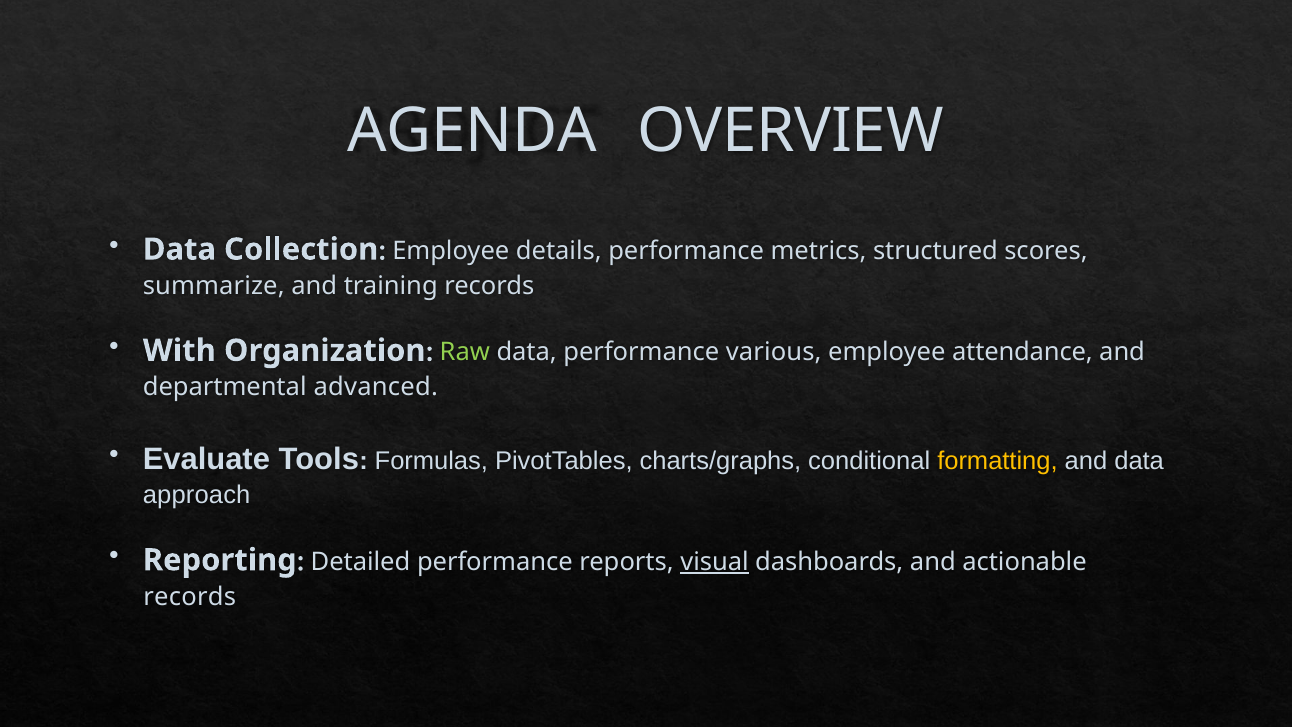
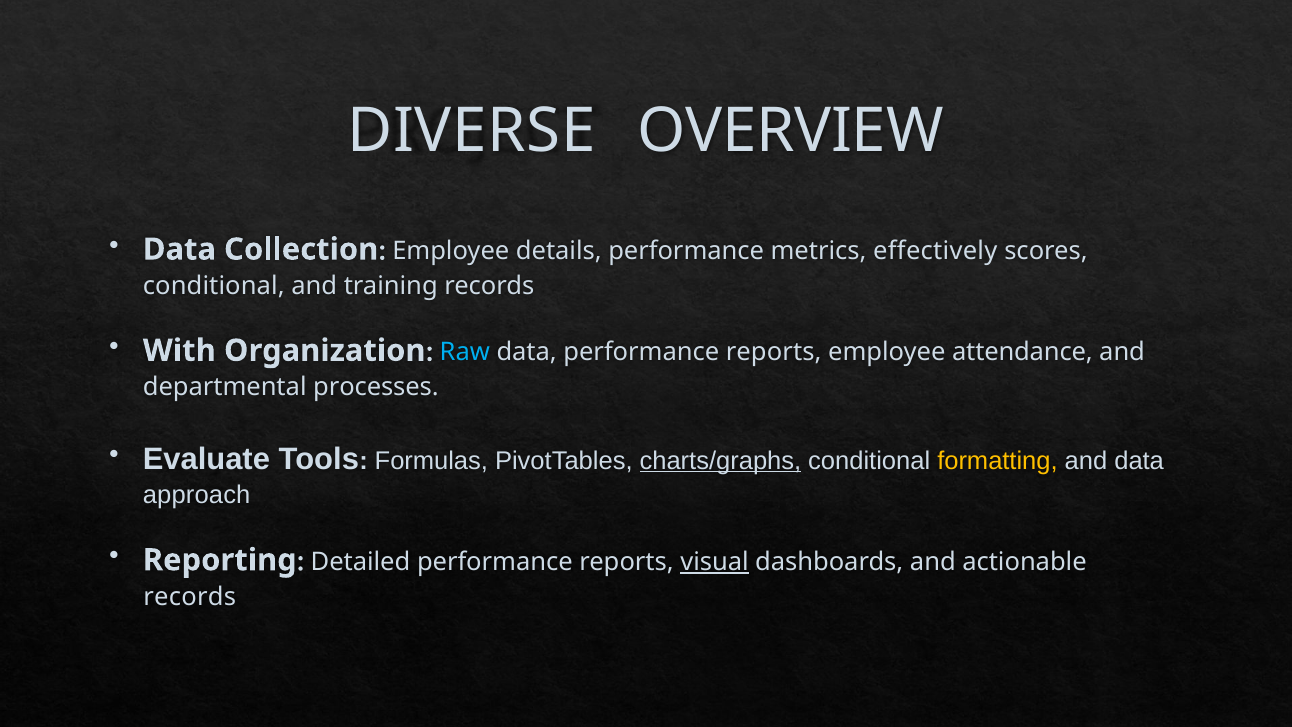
AGENDA: AGENDA -> DIVERSE (471, 131)
structured: structured -> effectively (935, 251)
summarize: summarize -> conditional (214, 286)
Raw colour: light green -> light blue (465, 352)
data performance various: various -> reports (774, 352)
advanced: advanced -> processes (376, 387)
charts/graphs underline: none -> present (720, 461)
